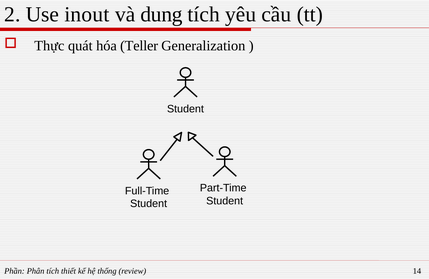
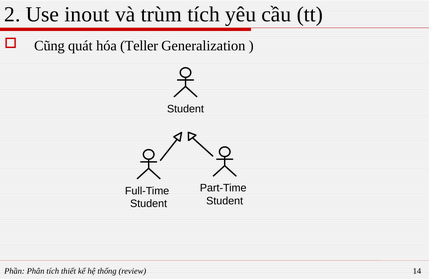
dung: dung -> trùm (161, 14)
Thực: Thực -> Cũng (49, 46)
